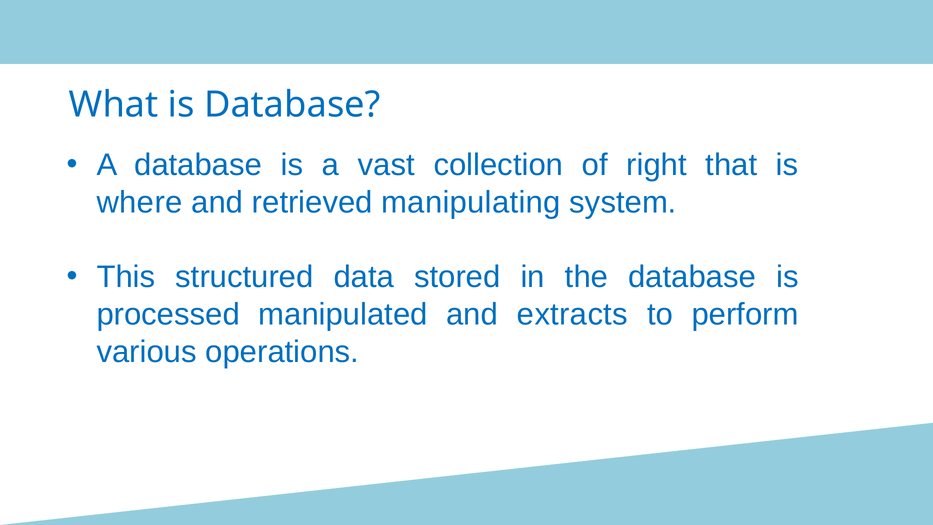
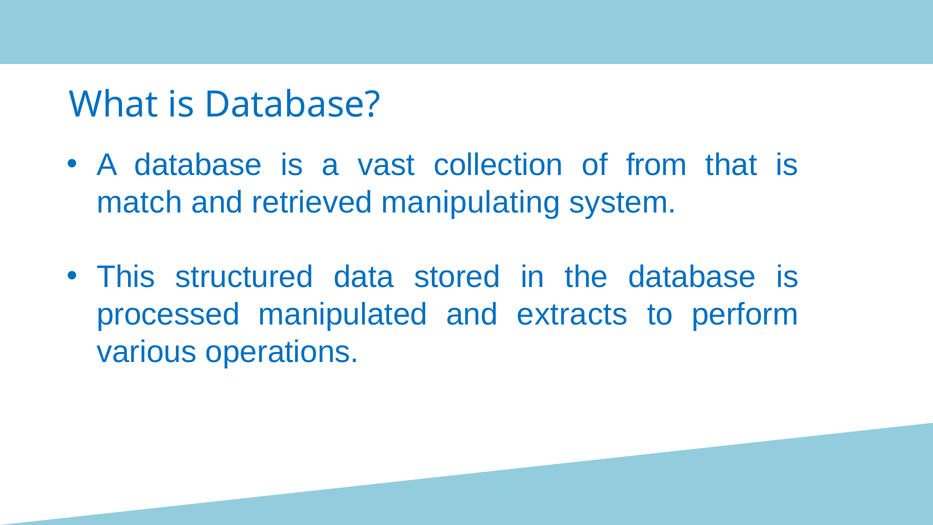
right: right -> from (657, 165)
where: where -> match (140, 202)
